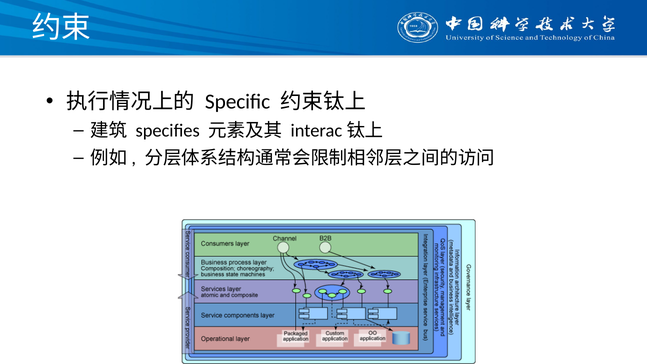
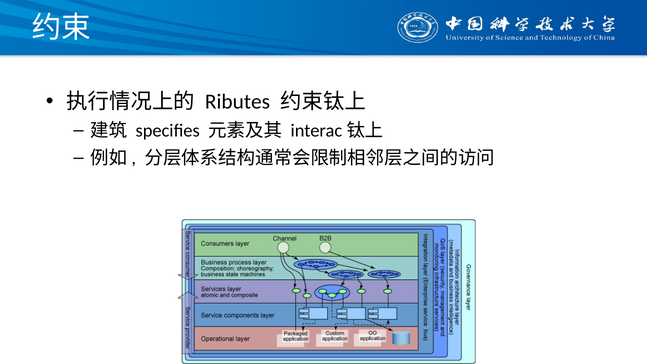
Speciﬁc: Speciﬁc -> Ributes (238, 102)
